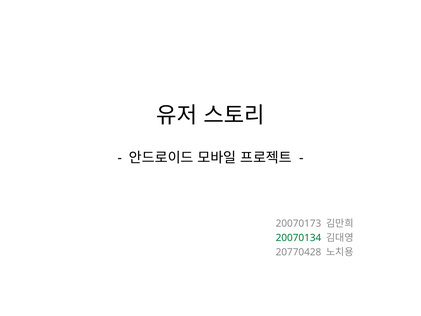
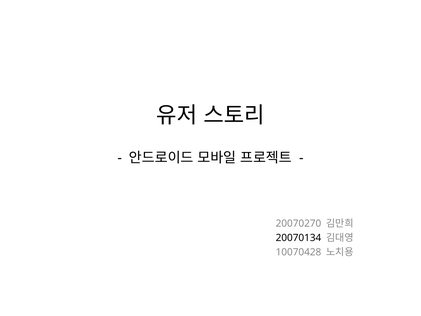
20070173: 20070173 -> 20070270 (298, 223)
20070134 colour: green -> black (298, 238)
20770428: 20770428 -> 10070428 (298, 252)
